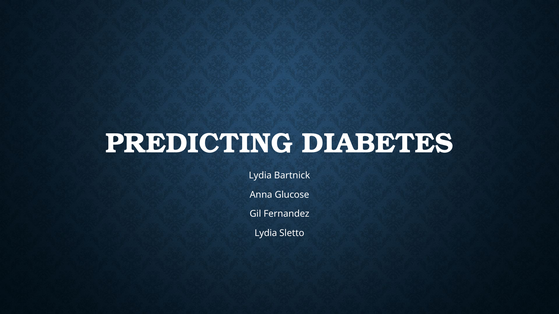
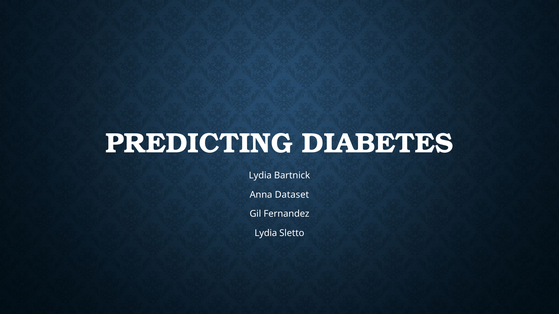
Glucose: Glucose -> Dataset (292, 195)
